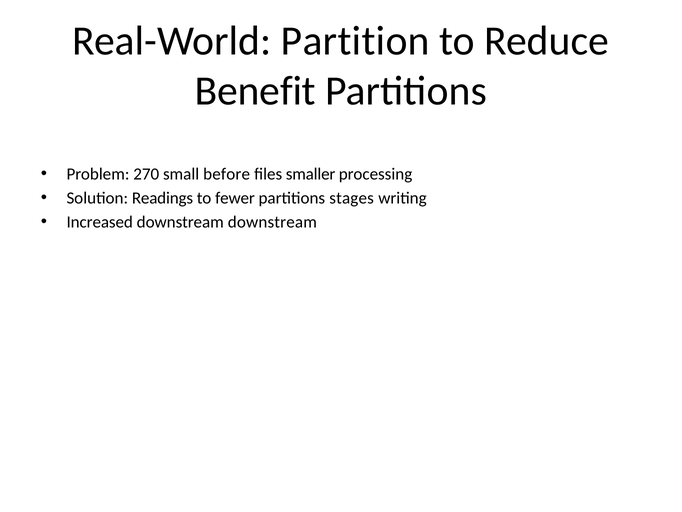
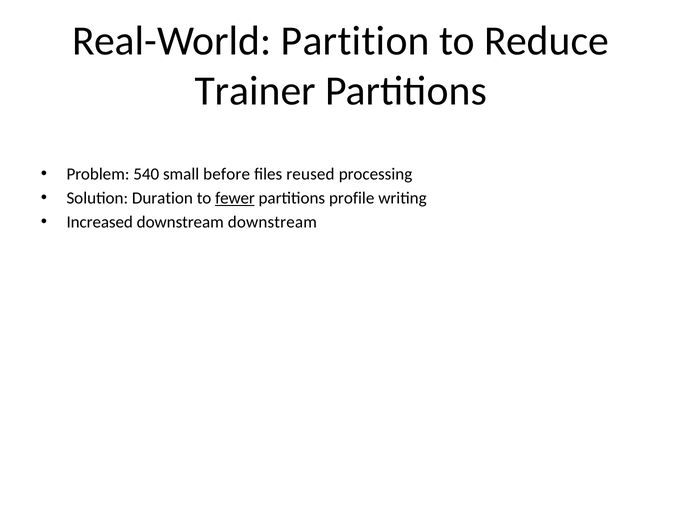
Benefit: Benefit -> Trainer (255, 91)
270: 270 -> 540 (146, 174)
smaller: smaller -> reused (310, 174)
Readings: Readings -> Duration (162, 198)
fewer underline: none -> present (235, 198)
stages: stages -> profile (352, 198)
